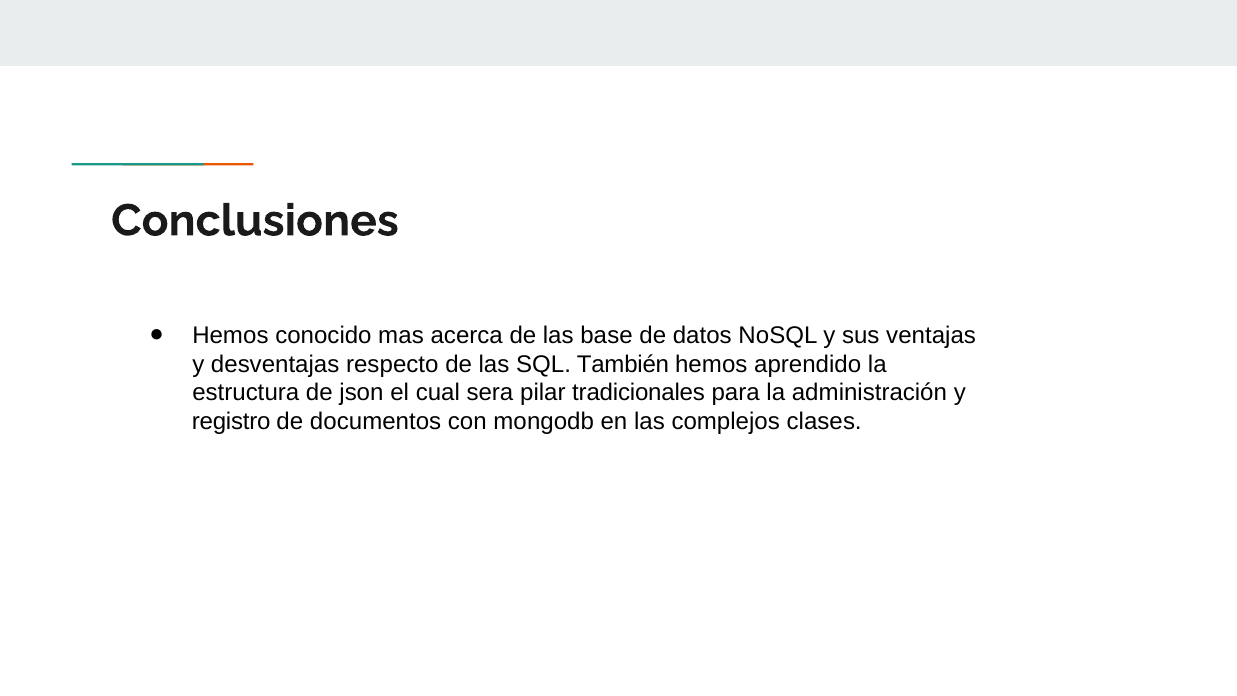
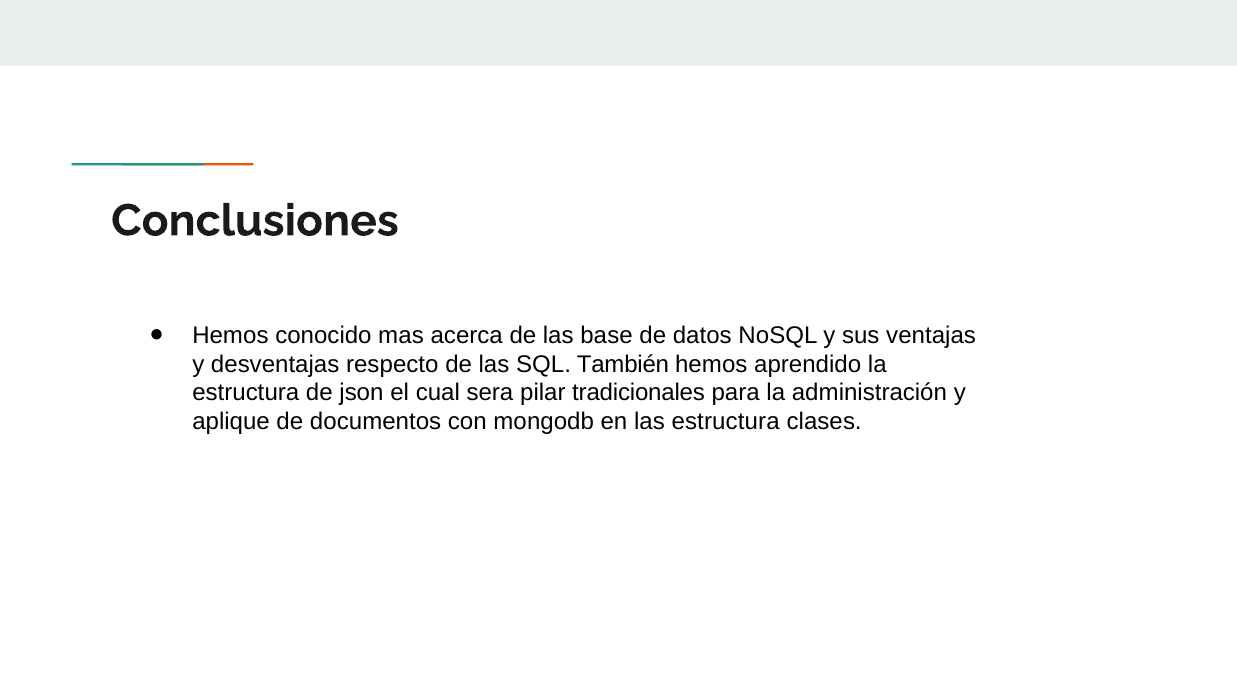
registro: registro -> aplique (231, 422)
las complejos: complejos -> estructura (726, 422)
